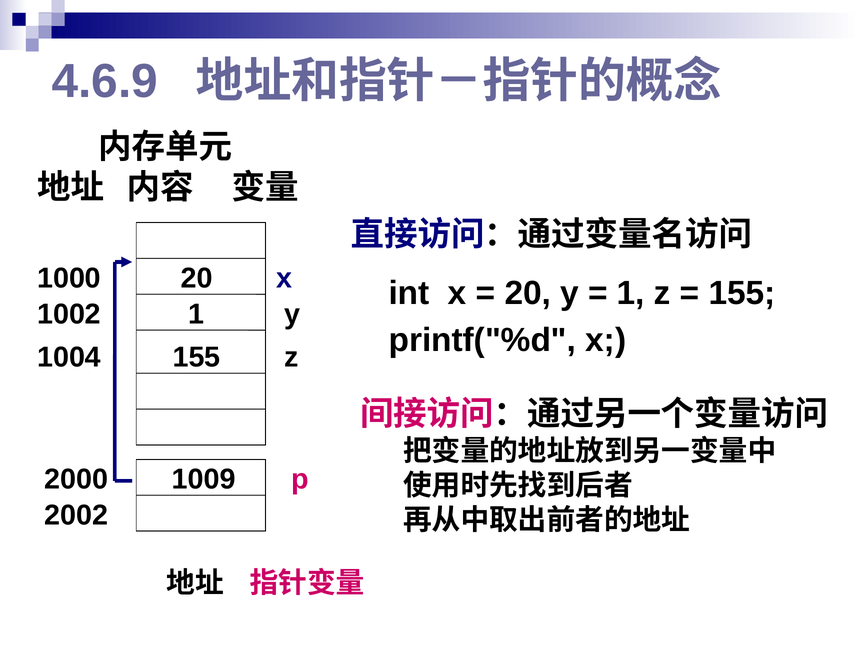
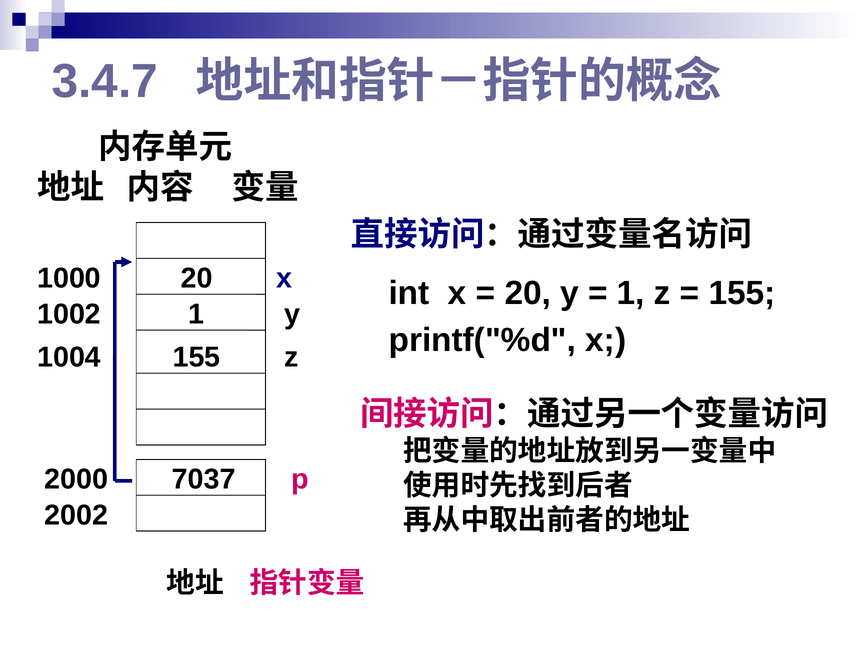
4.6.9: 4.6.9 -> 3.4.7 (105, 81)
1009: 1009 -> 7037 (204, 479)
